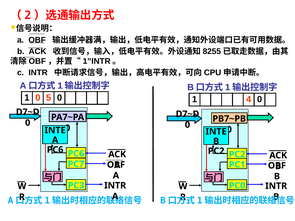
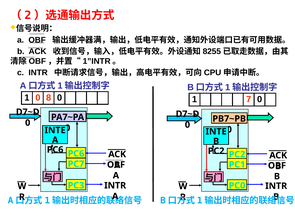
5: 5 -> 8 (49, 98)
4: 4 -> 7 (249, 99)
